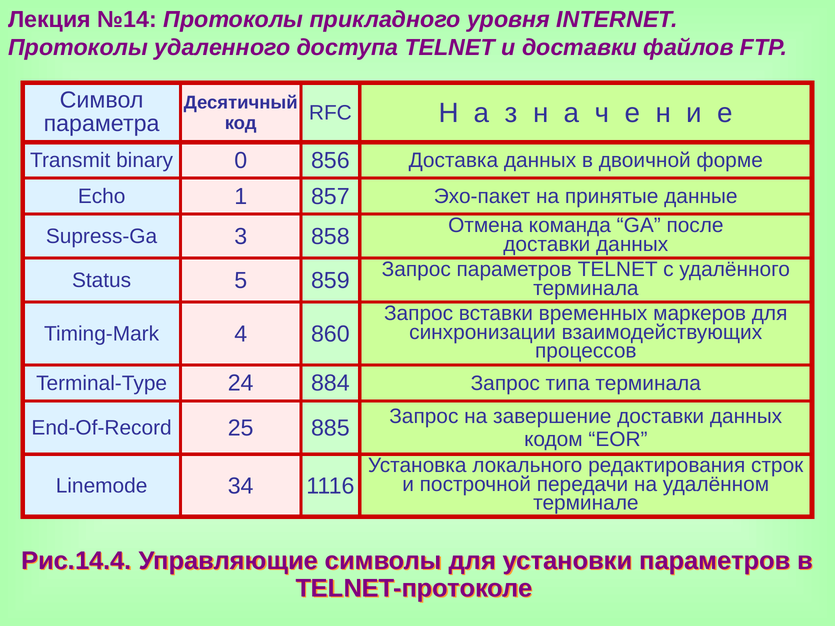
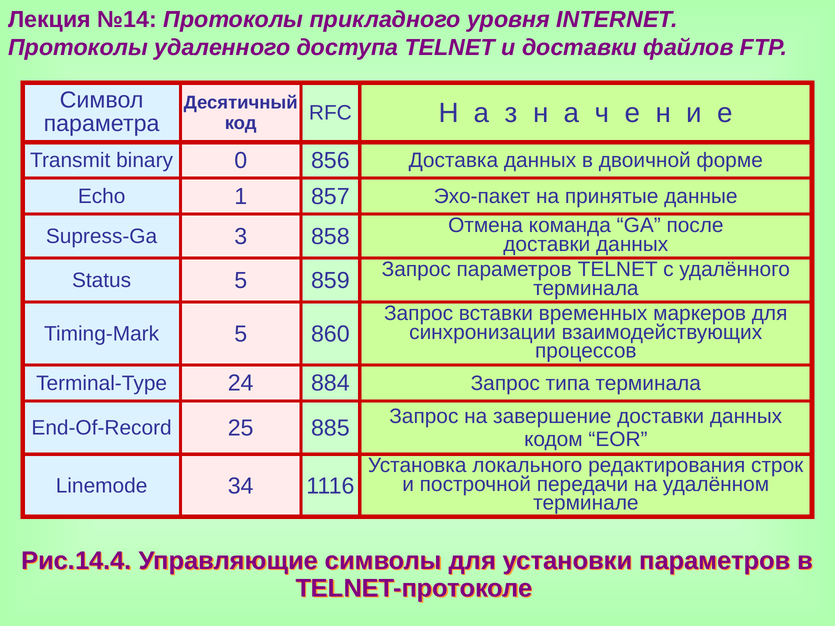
Timing-Mark 4: 4 -> 5 (241, 334)
